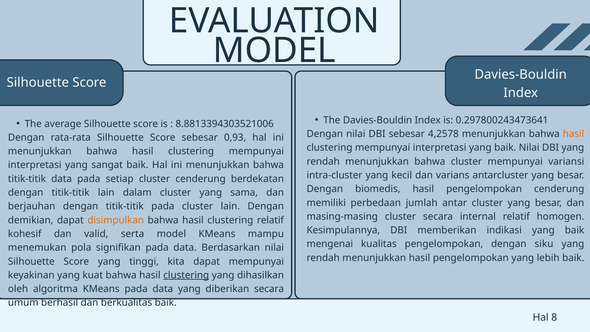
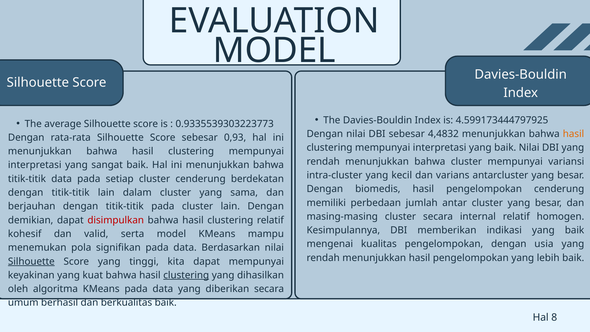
0.297800243473641: 0.297800243473641 -> 4.599173444797925 (502, 120)
8.8813394303521006: 8.8813394303521006 -> 0.9335539303223773 (225, 124)
4,2578: 4,2578 -> 4,4832 (443, 134)
disimpulkan colour: orange -> red (116, 220)
siku: siku -> usia (544, 244)
Silhouette underline: none -> present (31, 261)
